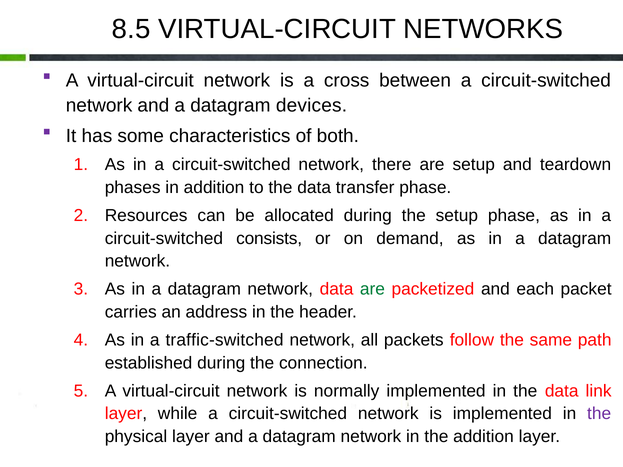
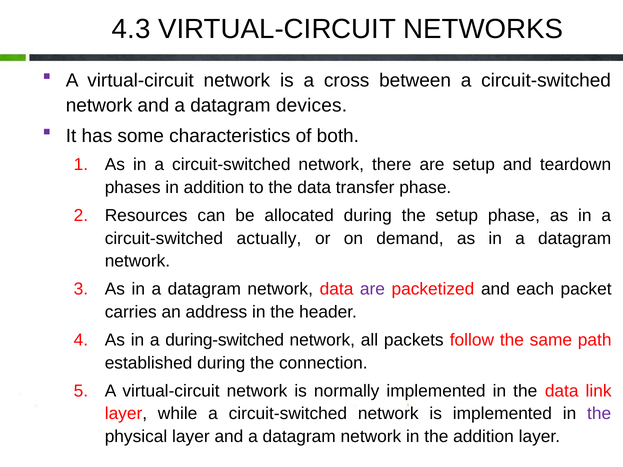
8.5: 8.5 -> 4.3 (131, 29)
consists: consists -> actually (269, 238)
are colour: green -> purple (372, 289)
traffic-switched: traffic-switched -> during-switched (225, 340)
